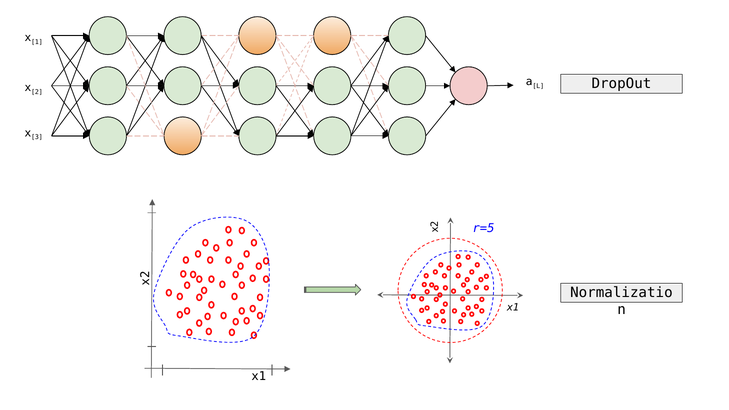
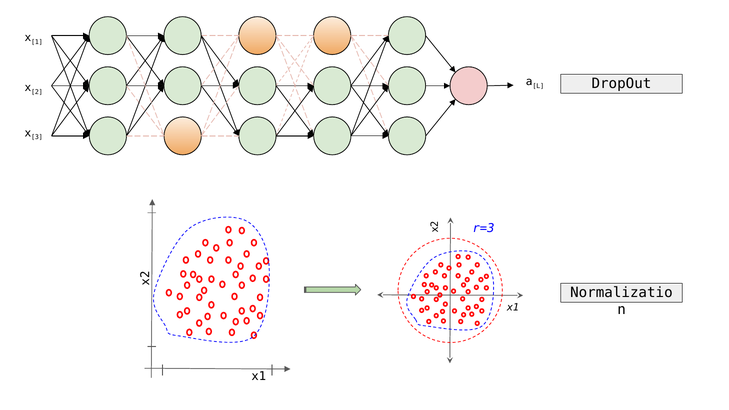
r=5: r=5 -> r=3 (484, 228)
